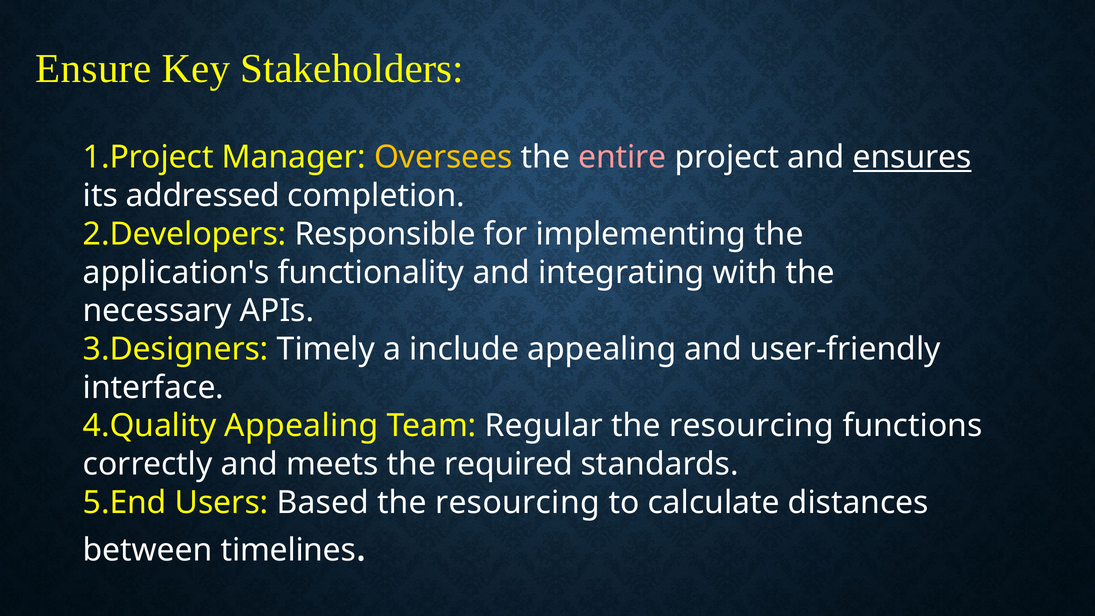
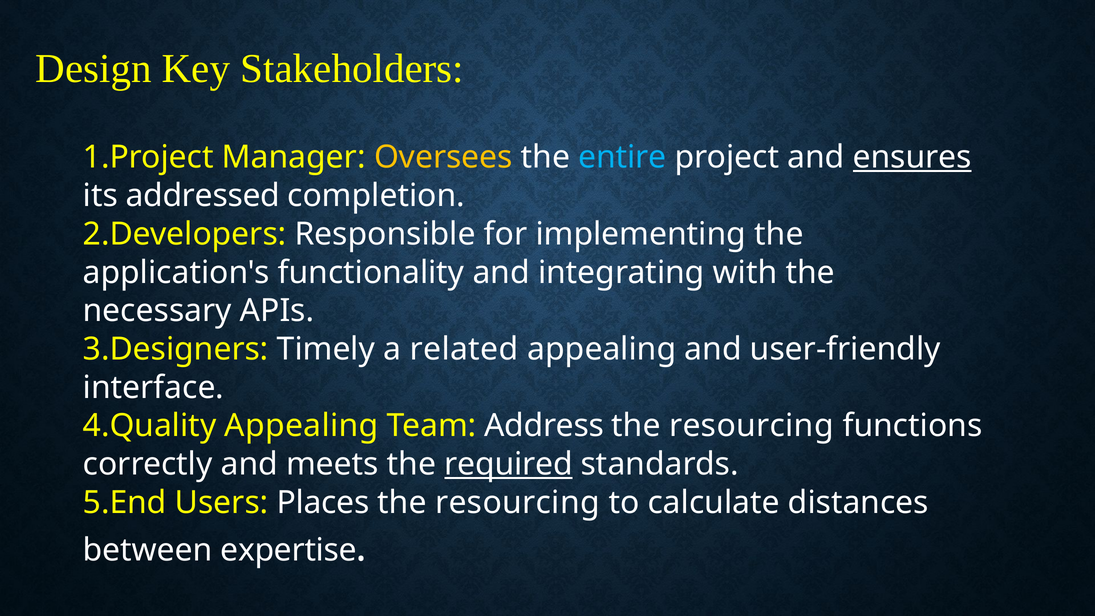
Ensure: Ensure -> Design (94, 69)
entire colour: pink -> light blue (622, 157)
include: include -> related (464, 349)
Regular: Regular -> Address (544, 426)
required underline: none -> present (509, 464)
Based: Based -> Places (323, 503)
timelines: timelines -> expertise (289, 550)
